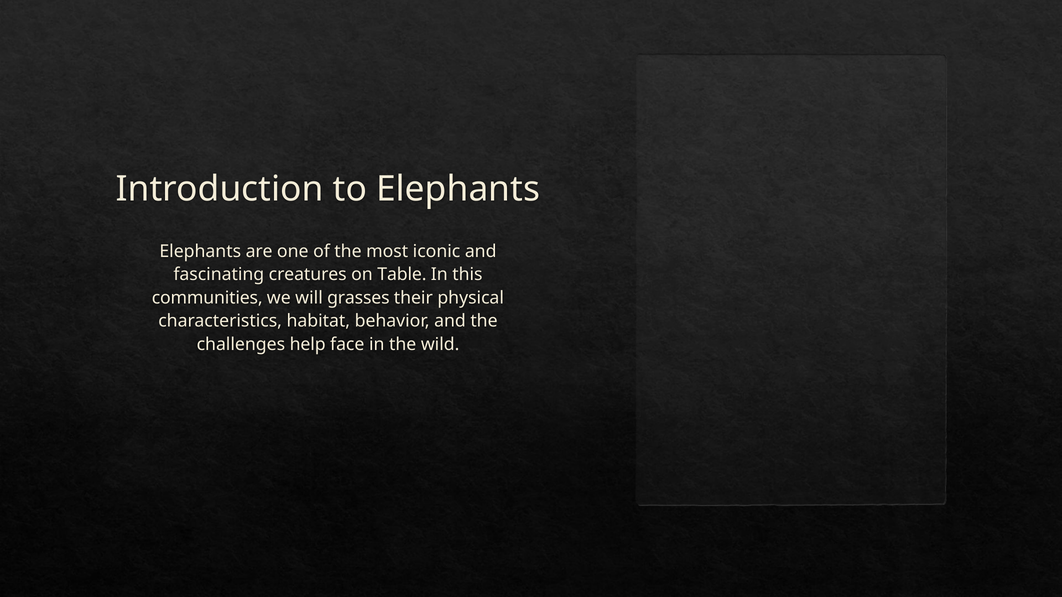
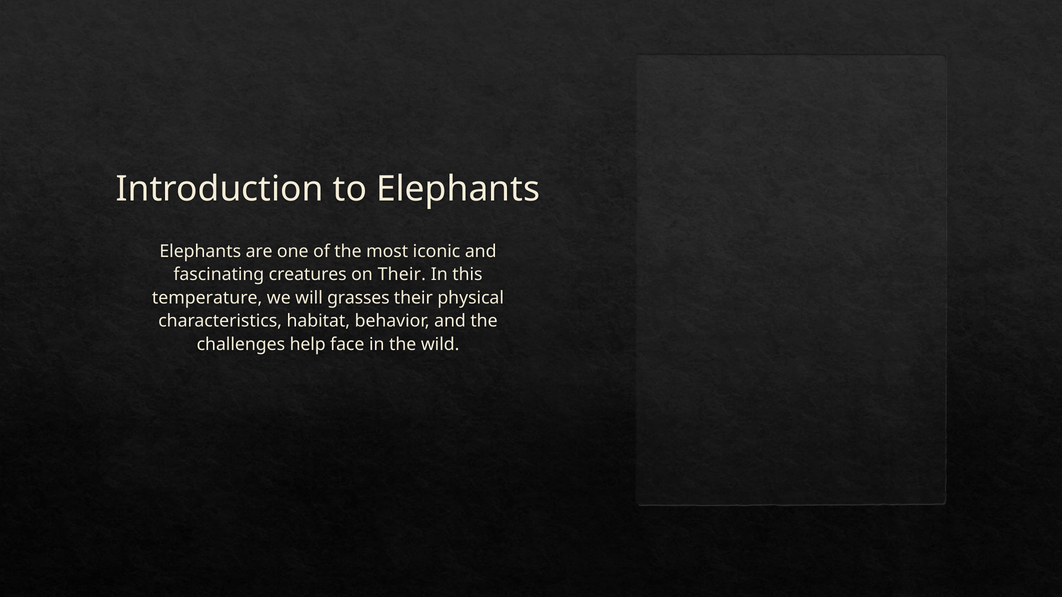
on Table: Table -> Their (402, 275)
communities: communities -> temperature (207, 298)
